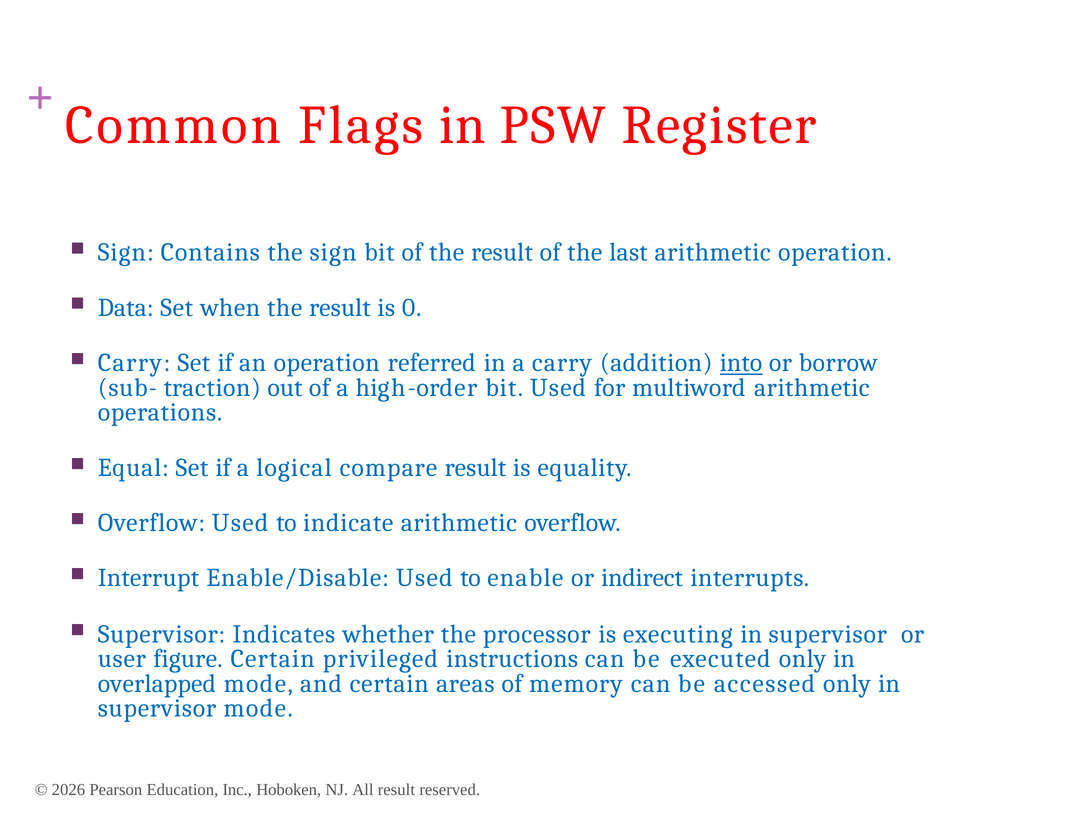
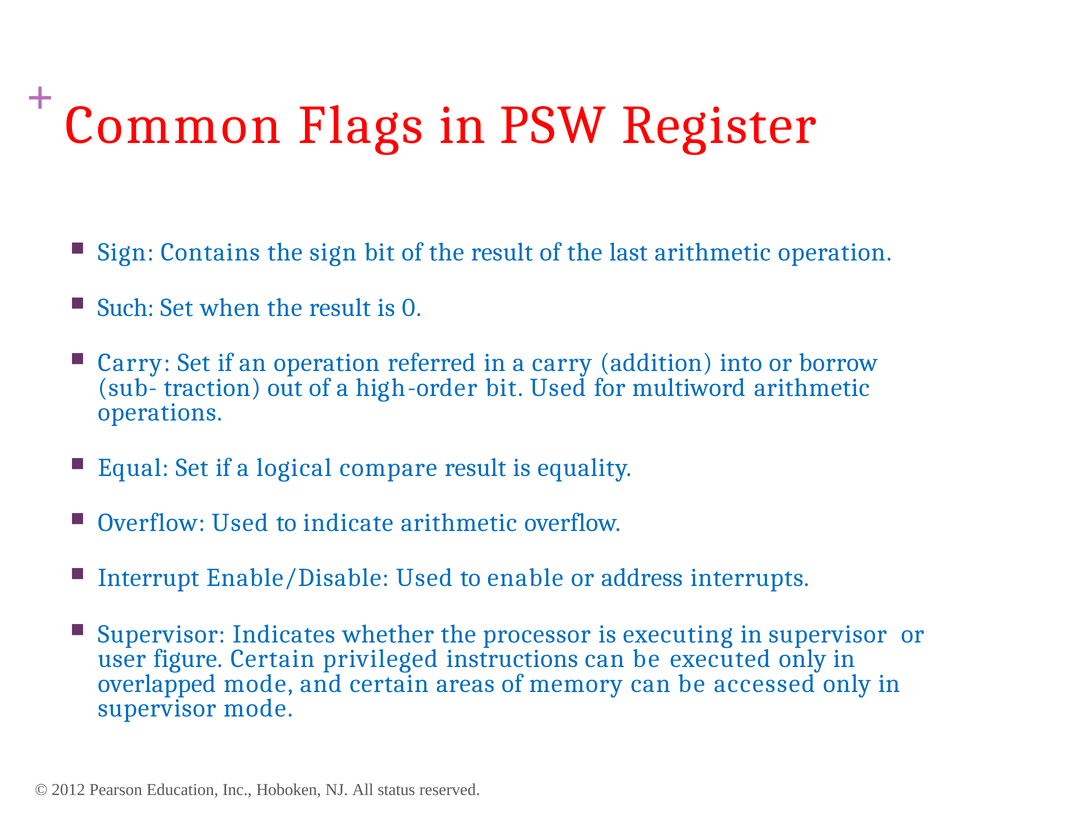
Data: Data -> Such (126, 308)
into underline: present -> none (741, 363)
indirect: indirect -> address (642, 578)
2026: 2026 -> 2012 (68, 790)
All result: result -> status (396, 790)
